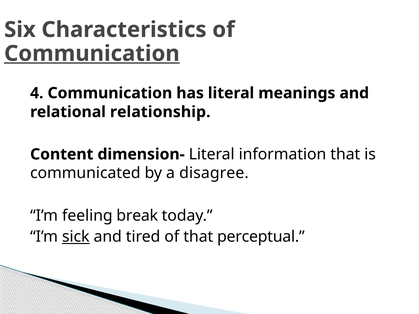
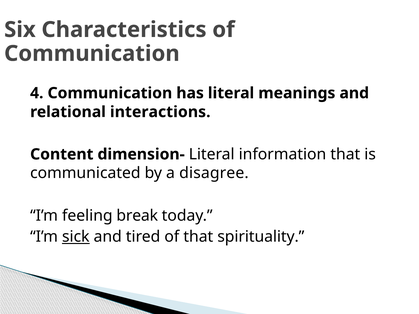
Communication underline: present -> none (92, 54)
relationship: relationship -> interactions (160, 112)
perceptual: perceptual -> spirituality (261, 237)
